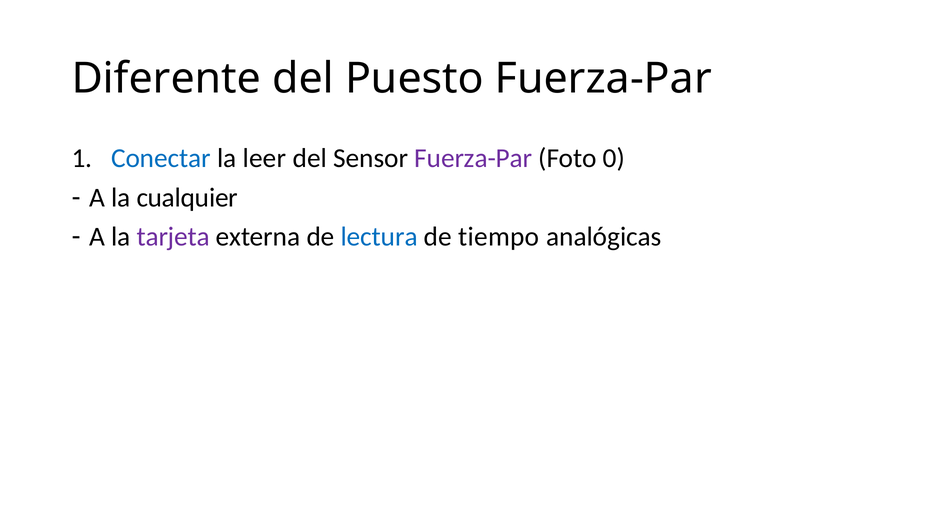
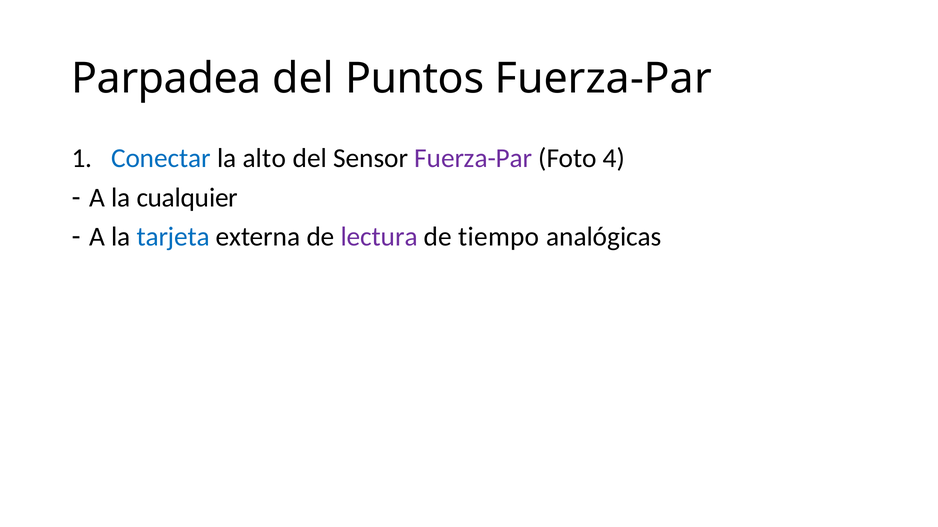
Diferente: Diferente -> Parpadea (166, 79)
Puesto: Puesto -> Puntos (415, 79)
leer: leer -> alto (264, 159)
0: 0 -> 4 (614, 159)
tarjeta colour: purple -> blue (173, 237)
lectura colour: blue -> purple (379, 237)
